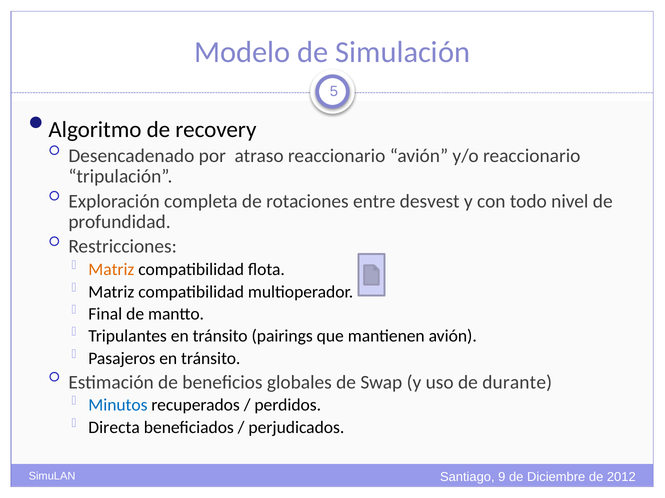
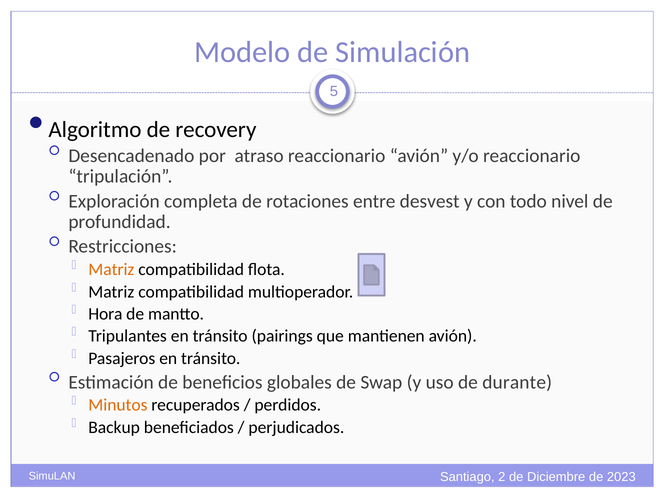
Final: Final -> Hora (105, 314)
Minutos colour: blue -> orange (118, 406)
Directa: Directa -> Backup (114, 428)
9: 9 -> 2 (502, 478)
2012: 2012 -> 2023 (621, 478)
